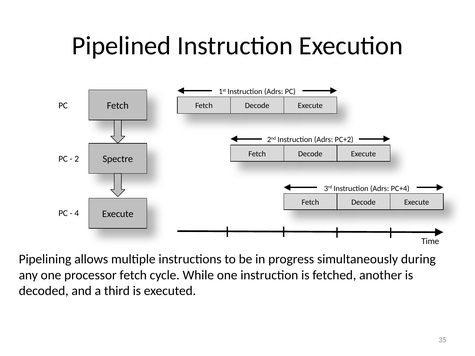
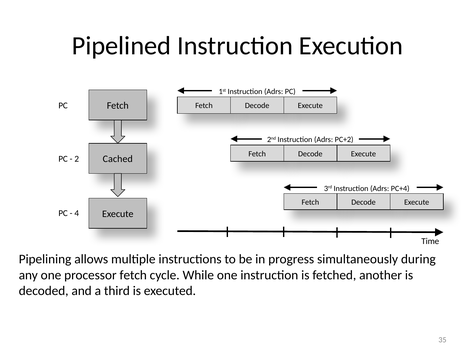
Spectre: Spectre -> Cached (118, 159)
